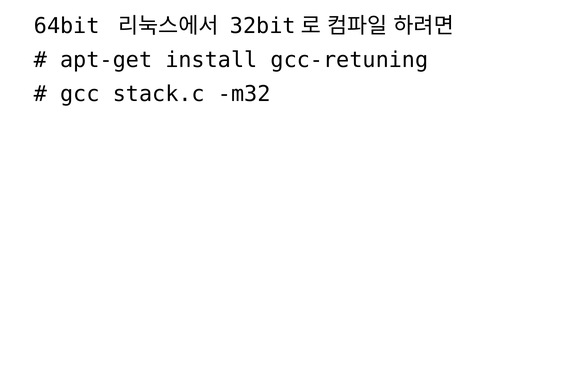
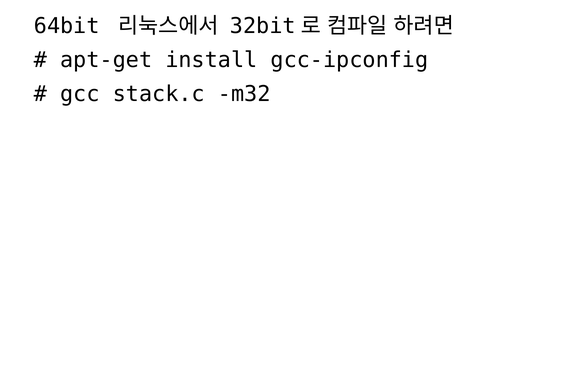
gcc-retuning: gcc-retuning -> gcc-ipconfig (349, 60)
